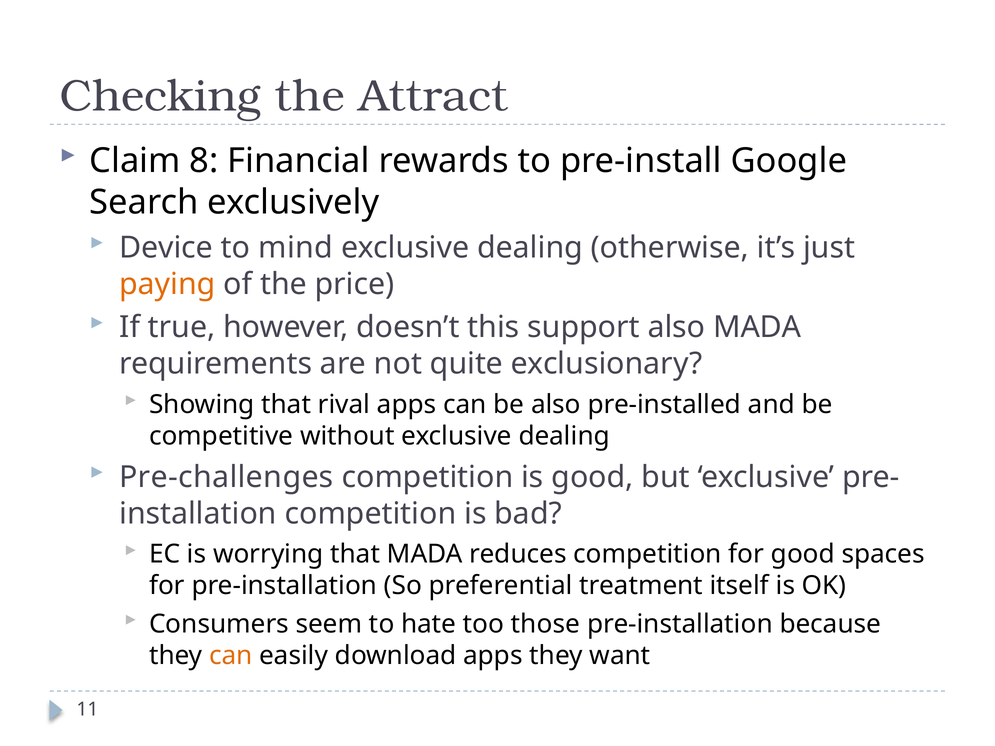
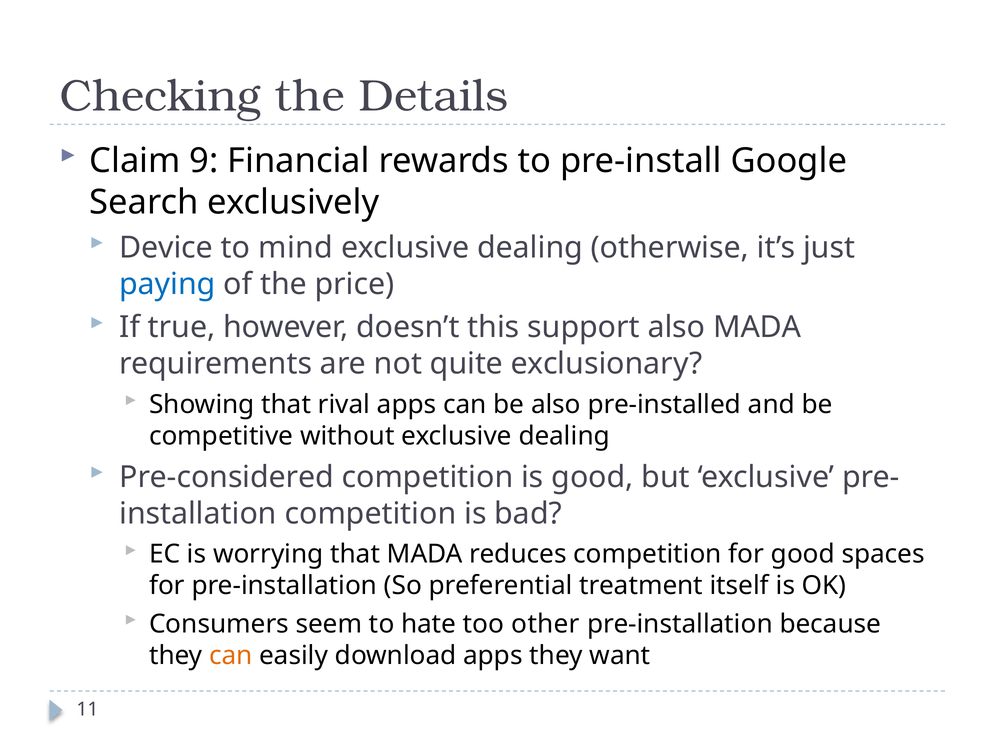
Attract: Attract -> Details (434, 96)
8: 8 -> 9 (204, 161)
paying colour: orange -> blue (167, 284)
Pre-challenges: Pre-challenges -> Pre-considered (227, 477)
those: those -> other (545, 624)
